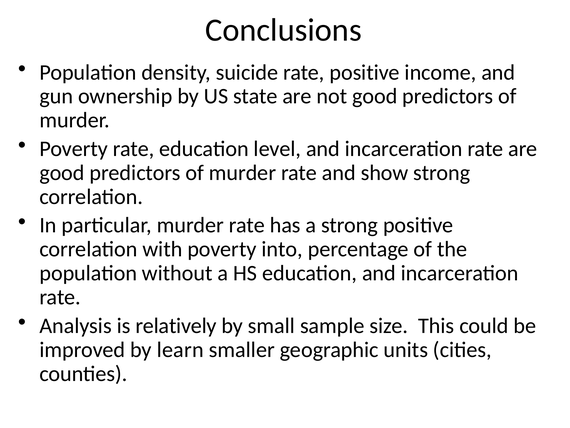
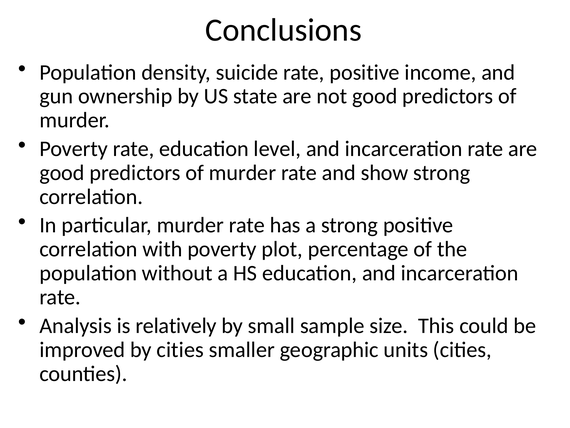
into: into -> plot (282, 249)
by learn: learn -> cities (180, 349)
